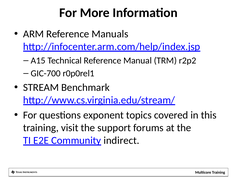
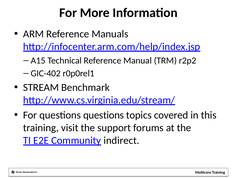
GIC-700: GIC-700 -> GIC-402 (46, 73)
questions exponent: exponent -> questions (104, 115)
